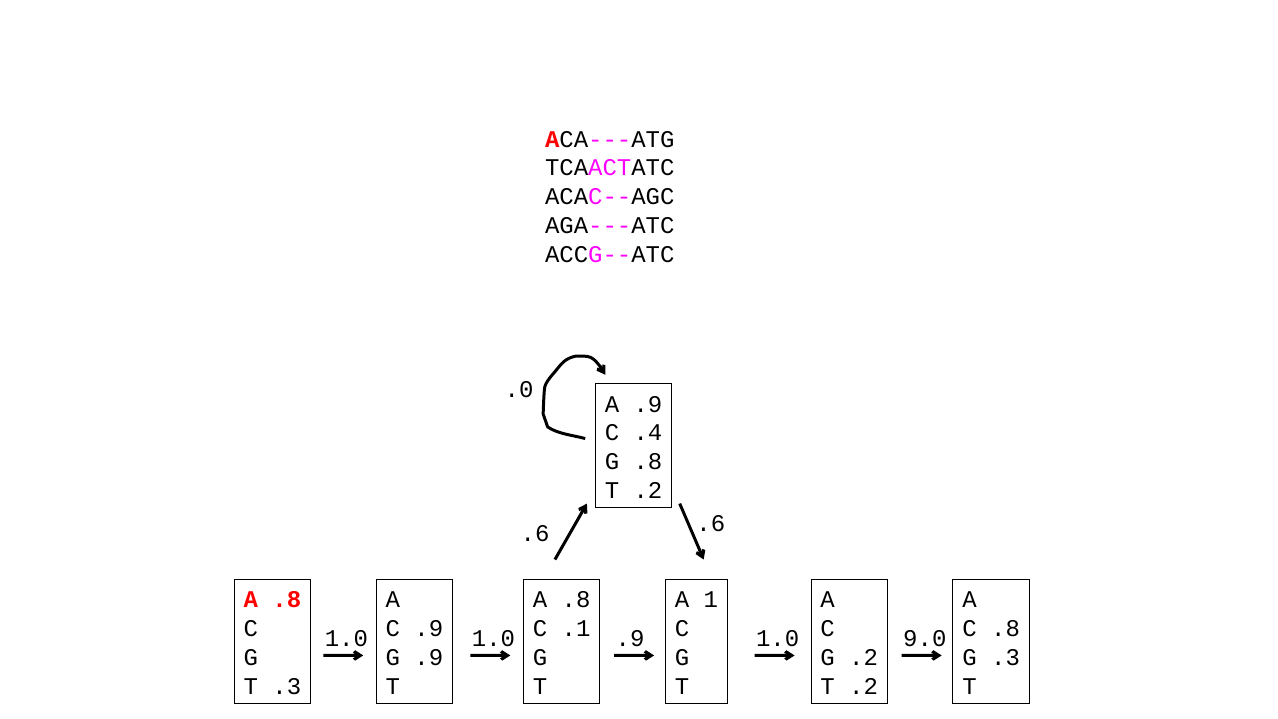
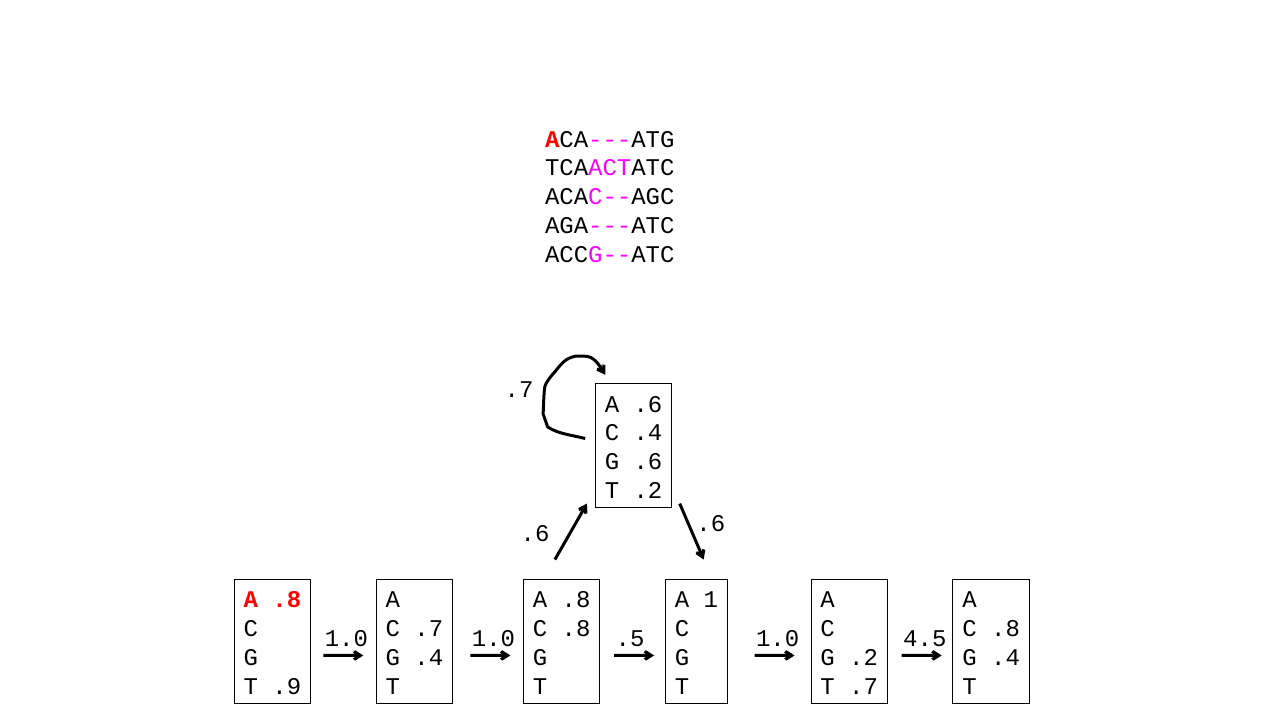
.0: .0 -> .7 (519, 390)
A .9: .9 -> .6 (648, 404)
G .8: .8 -> .6 (648, 462)
C .9: .9 -> .7 (429, 629)
.1: .1 -> .8 (576, 629)
1.0 .9: .9 -> .5 (630, 639)
9.0: 9.0 -> 4.5 (925, 639)
.9: .9 -> .4 (429, 657)
.3: .3 -> .4 (1006, 657)
T .3: .3 -> .9 (287, 686)
.2: .2 -> .7 (864, 686)
